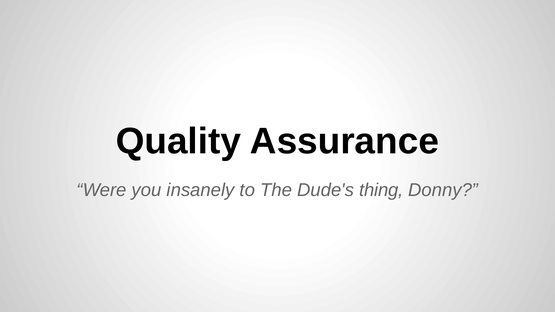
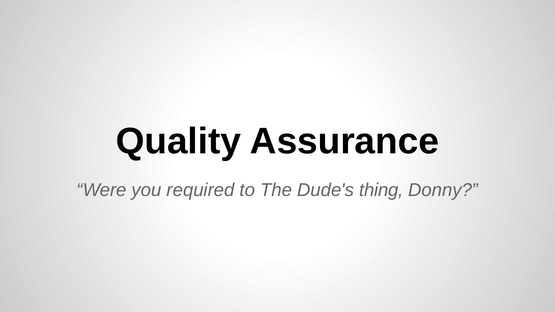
insanely: insanely -> required (201, 190)
